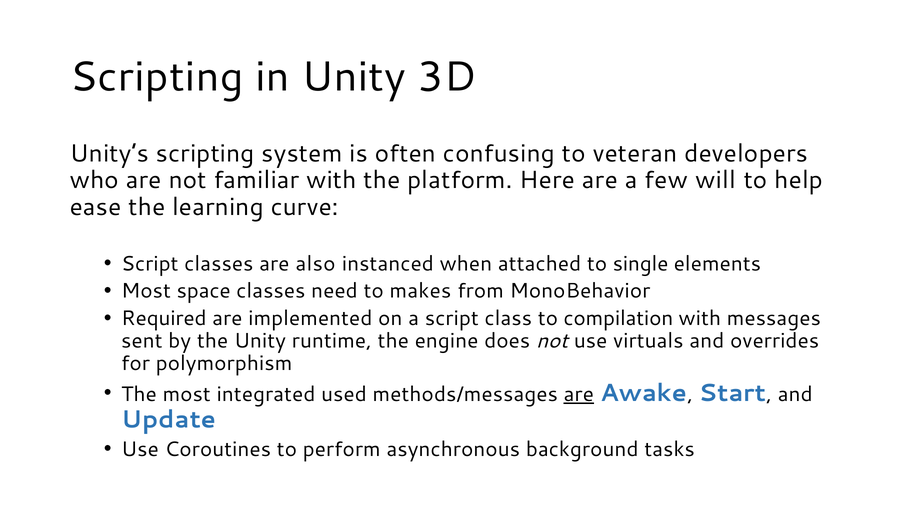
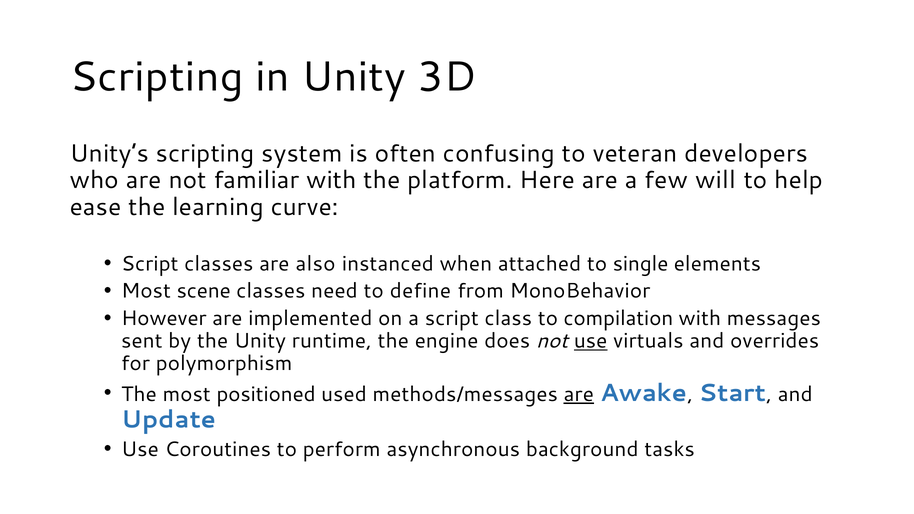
space: space -> scene (204, 291)
makes: makes -> define (420, 291)
Required: Required -> However (164, 318)
use underline: none -> present (591, 341)
integrated: integrated -> positioned (266, 394)
